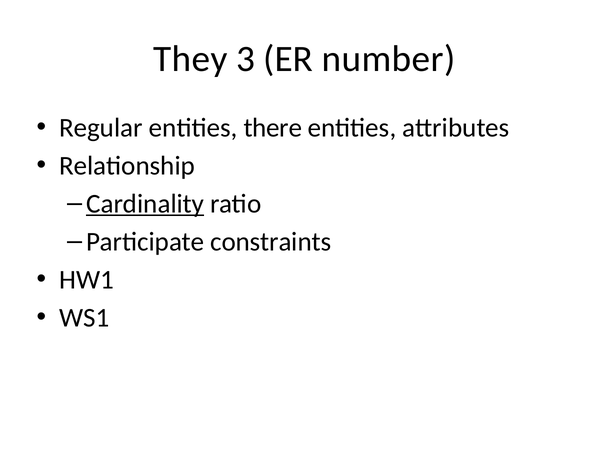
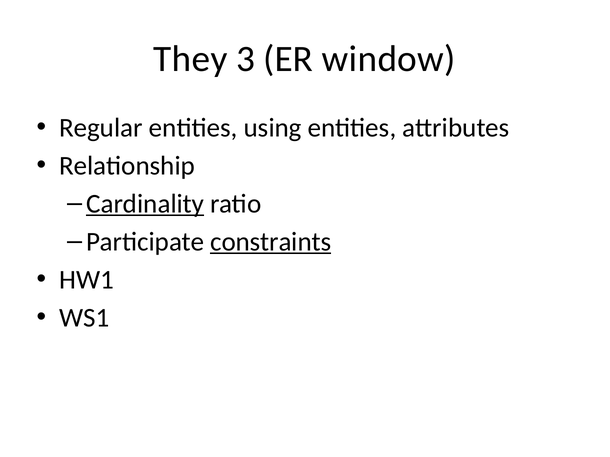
number: number -> window (389, 59)
there: there -> using (273, 128)
constraints underline: none -> present (271, 242)
